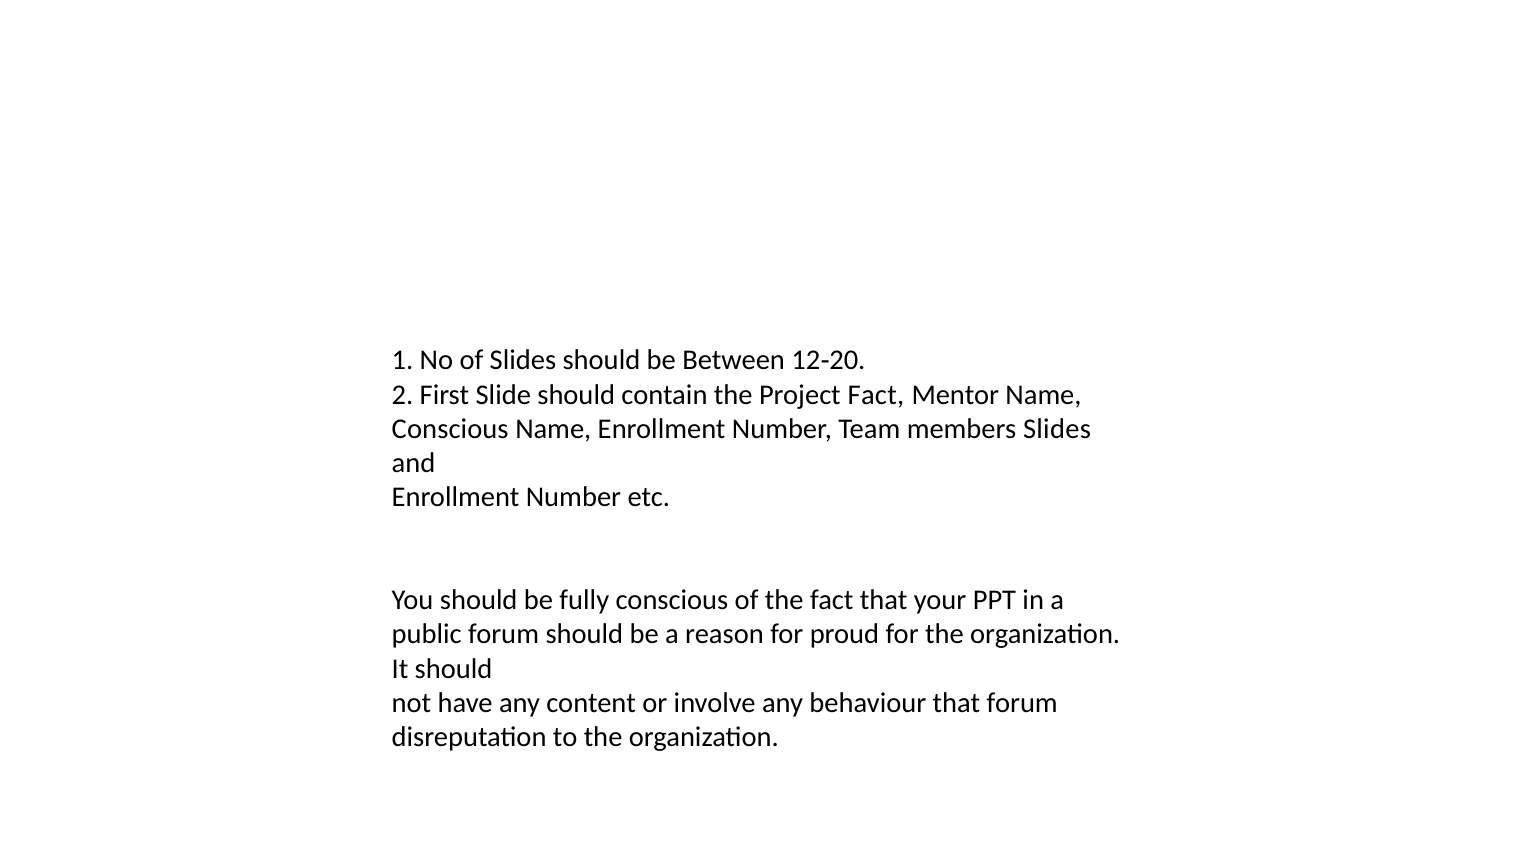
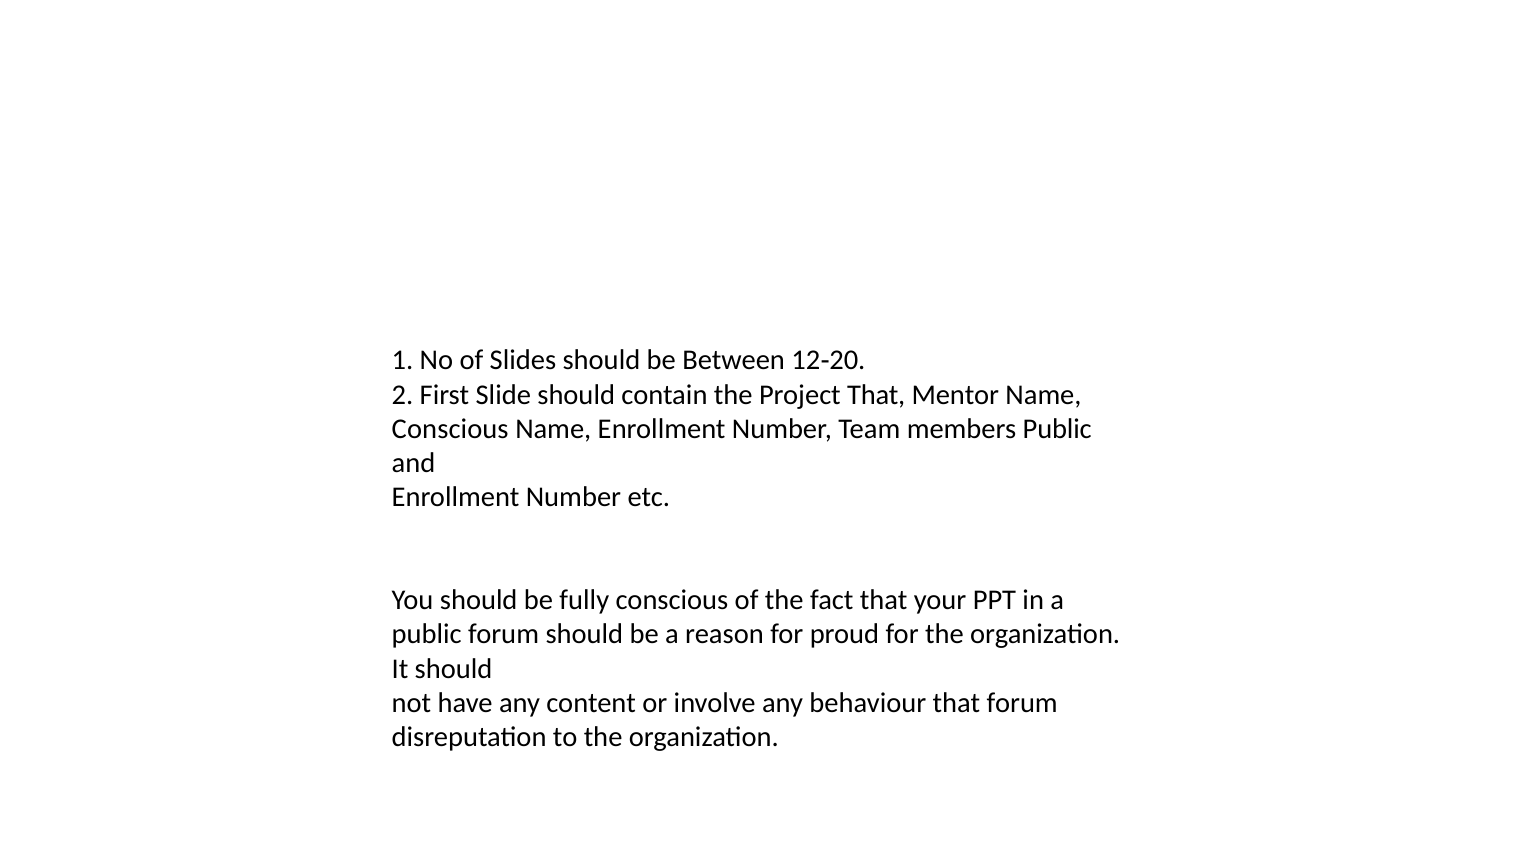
Project Fact: Fact -> That (876, 395)
members Slides: Slides -> Public (1057, 429)
